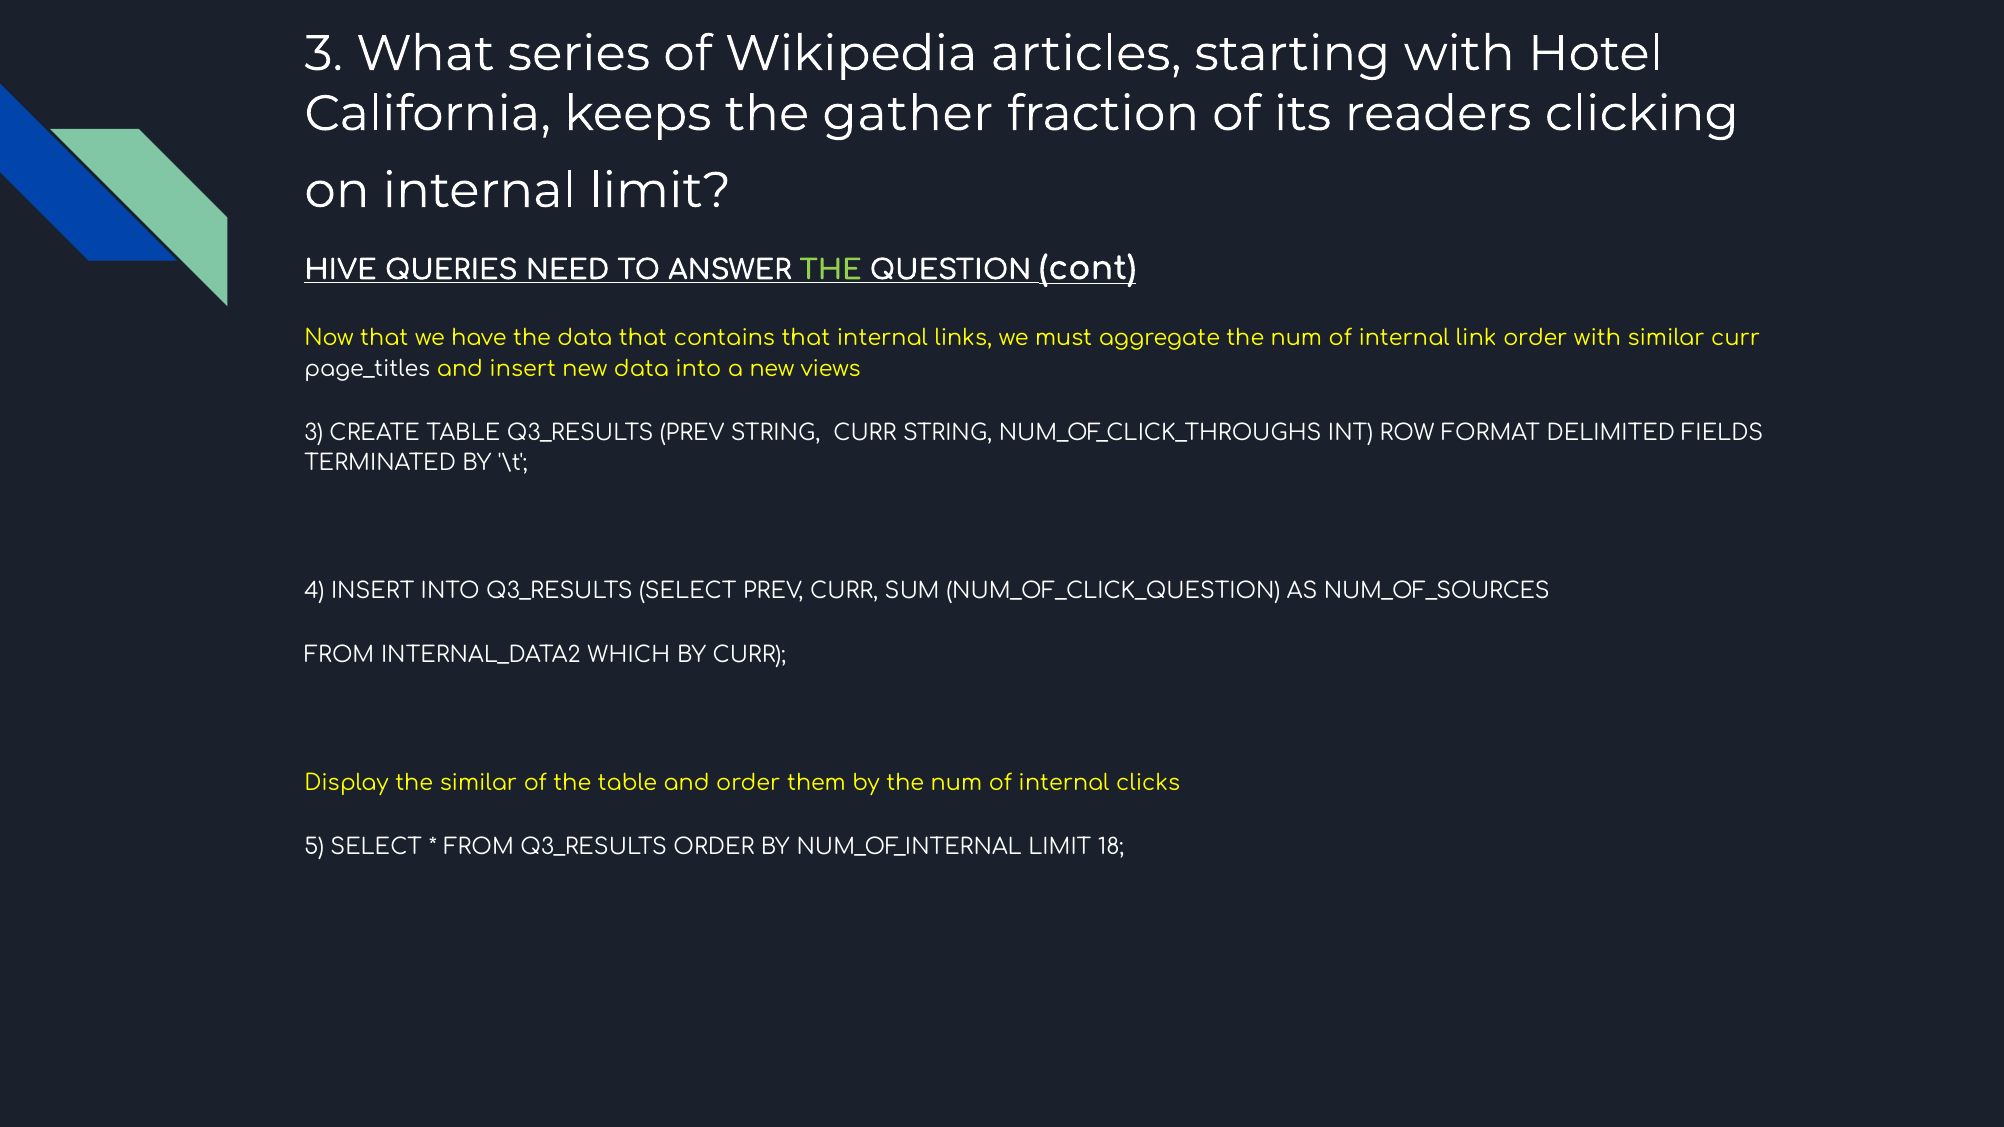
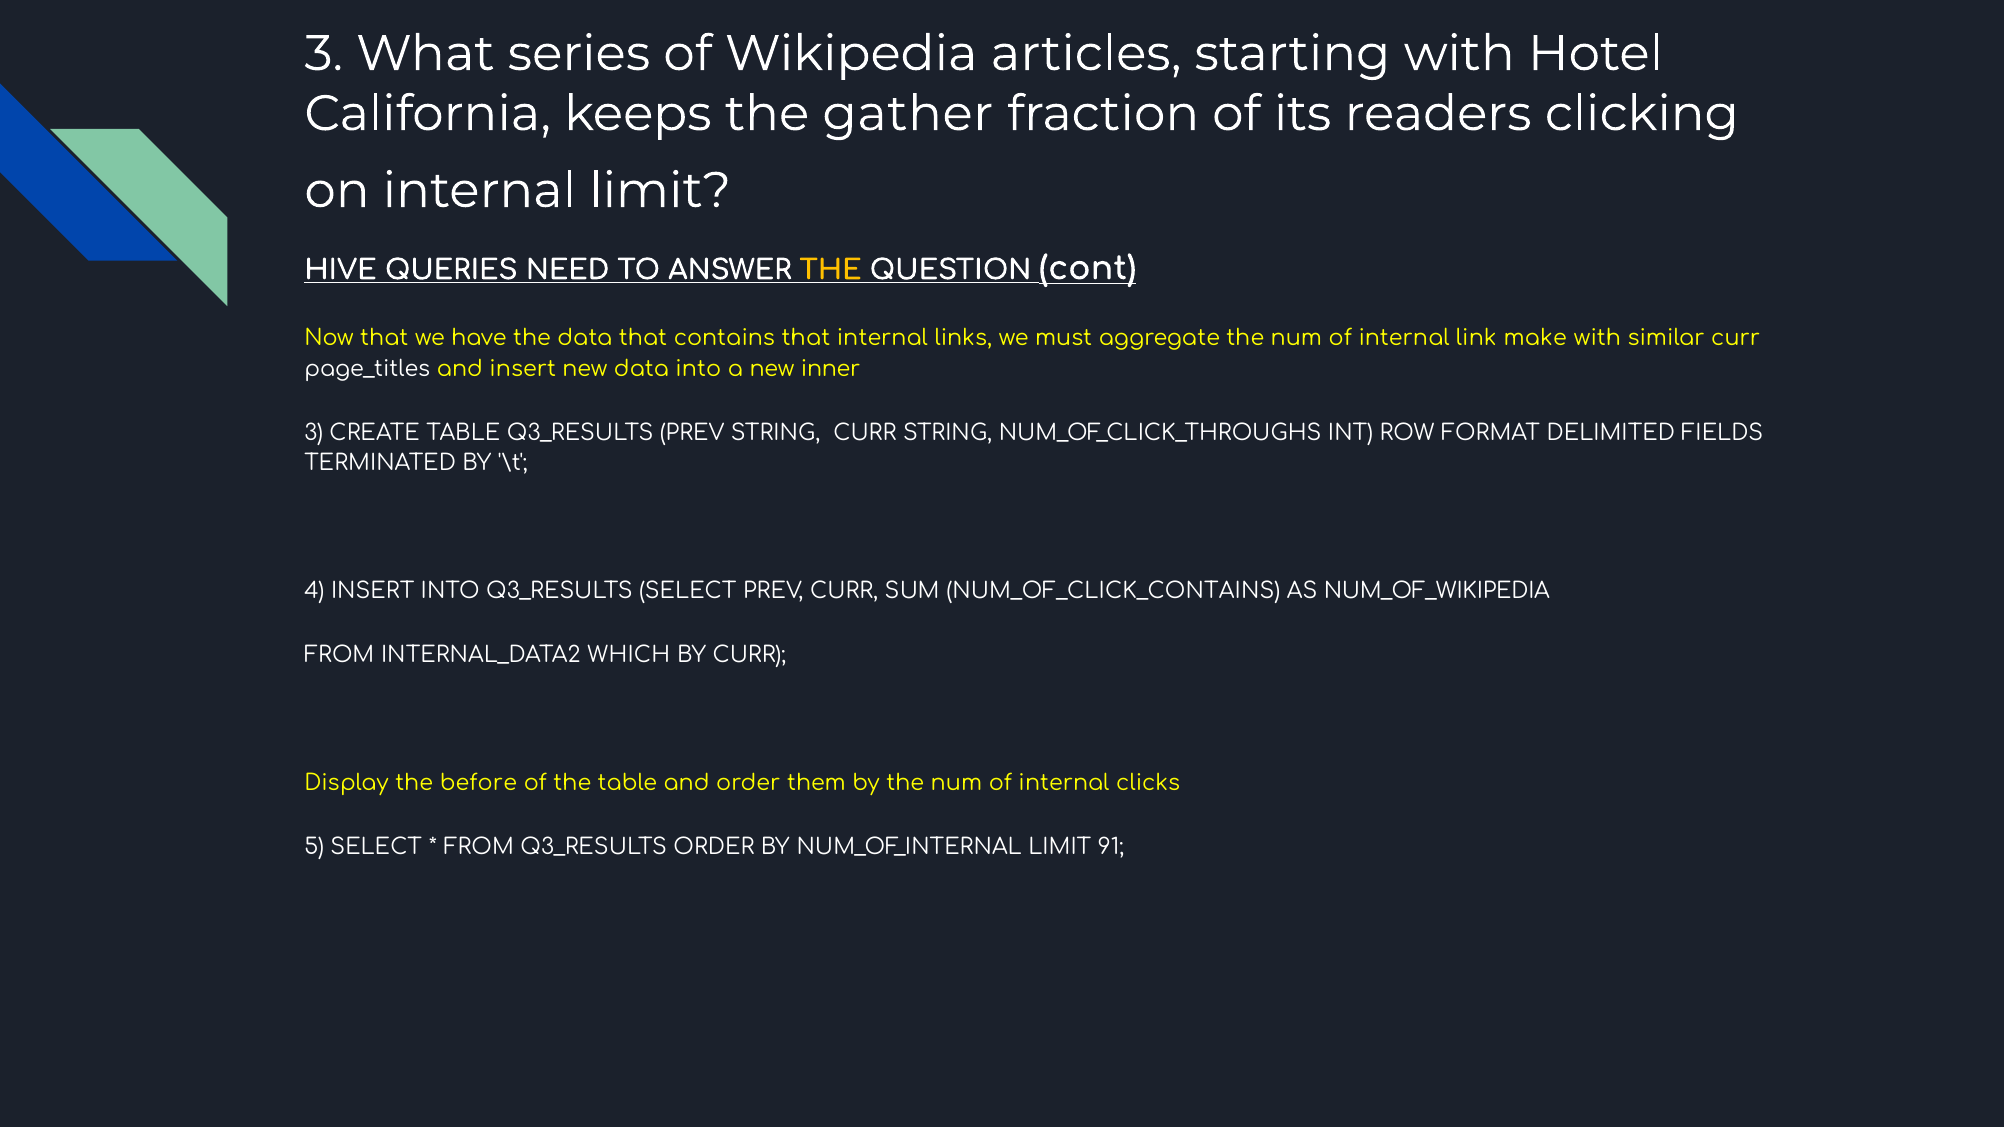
THE colour: light green -> yellow (831, 270)
link order: order -> make (1535, 338)
views: views -> inner (831, 369)
NUM_OF_CLICK_QUESTION: NUM_OF_CLICK_QUESTION -> NUM_OF_CLICK_CONTAINS (1113, 591)
NUM_OF_SOURCES: NUM_OF_SOURCES -> NUM_OF_WIKIPEDIA (1437, 591)
the similar: similar -> before (478, 783)
18: 18 -> 91 (1111, 847)
